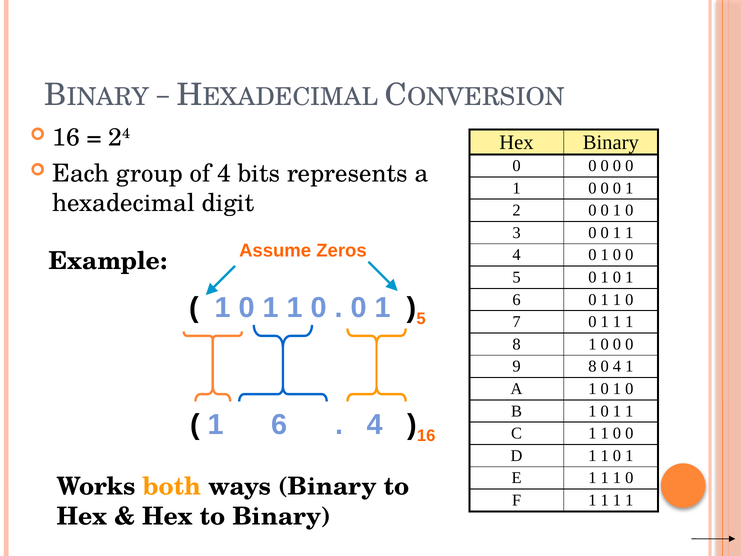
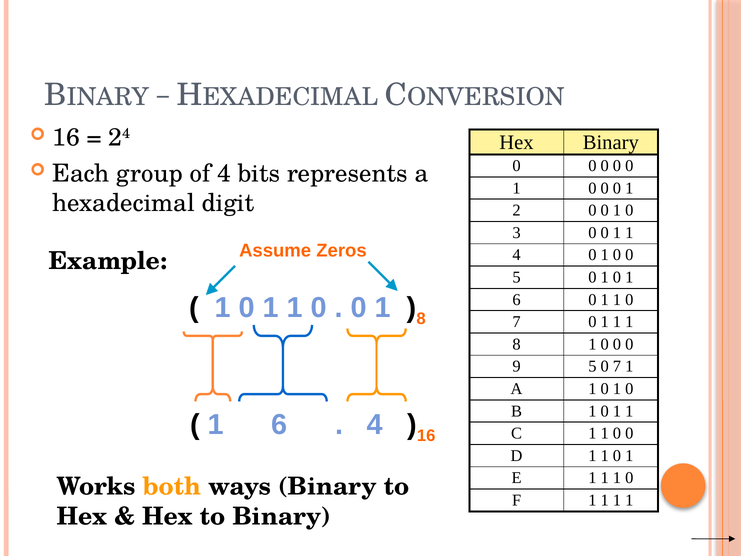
5: 5 -> 8 (421, 319)
9 8: 8 -> 5 (592, 366)
4: 4 -> 7 (617, 366)
